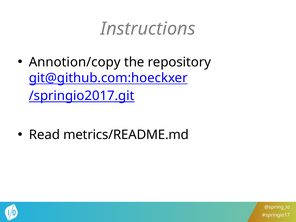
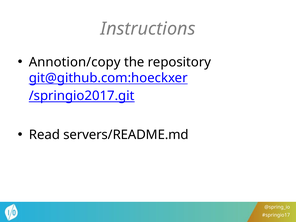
metrics/README.md: metrics/README.md -> servers/README.md (126, 135)
